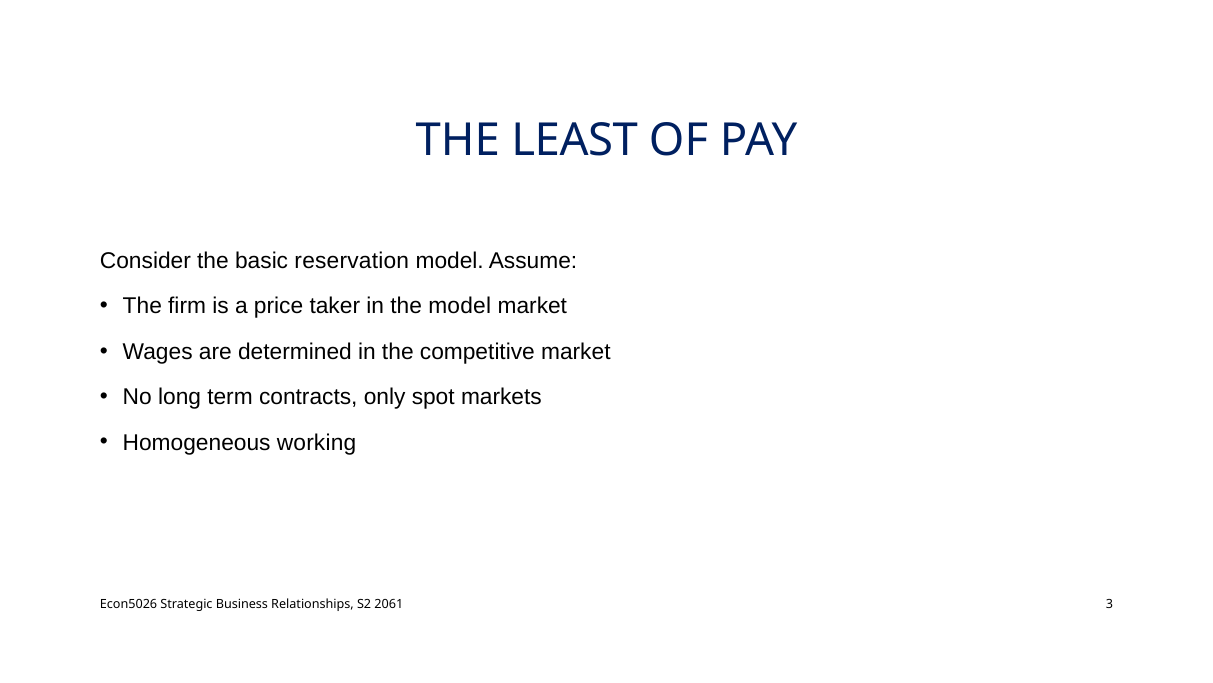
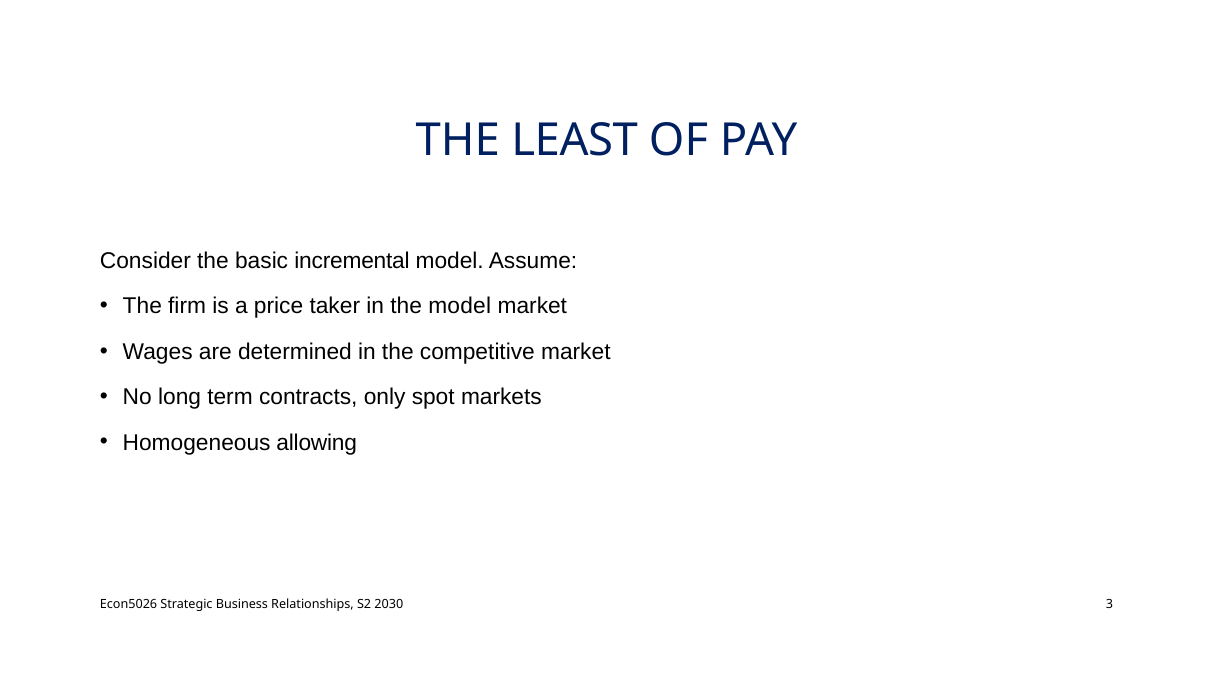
reservation: reservation -> incremental (352, 261)
working: working -> allowing (317, 442)
2061: 2061 -> 2030 (389, 603)
